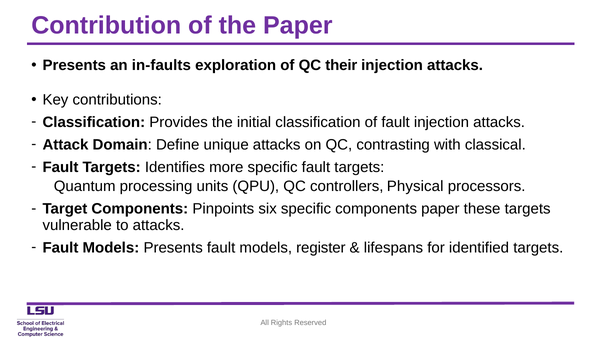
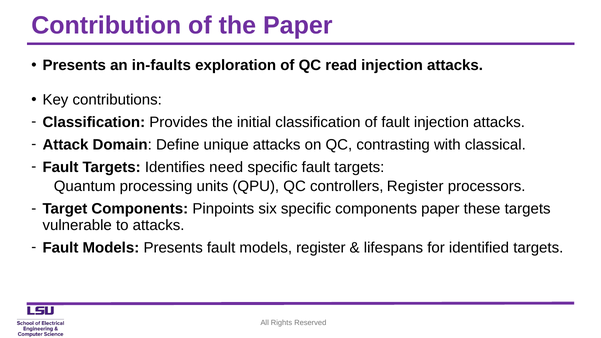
their: their -> read (341, 66)
more: more -> need (226, 167)
controllers Physical: Physical -> Register (415, 186)
